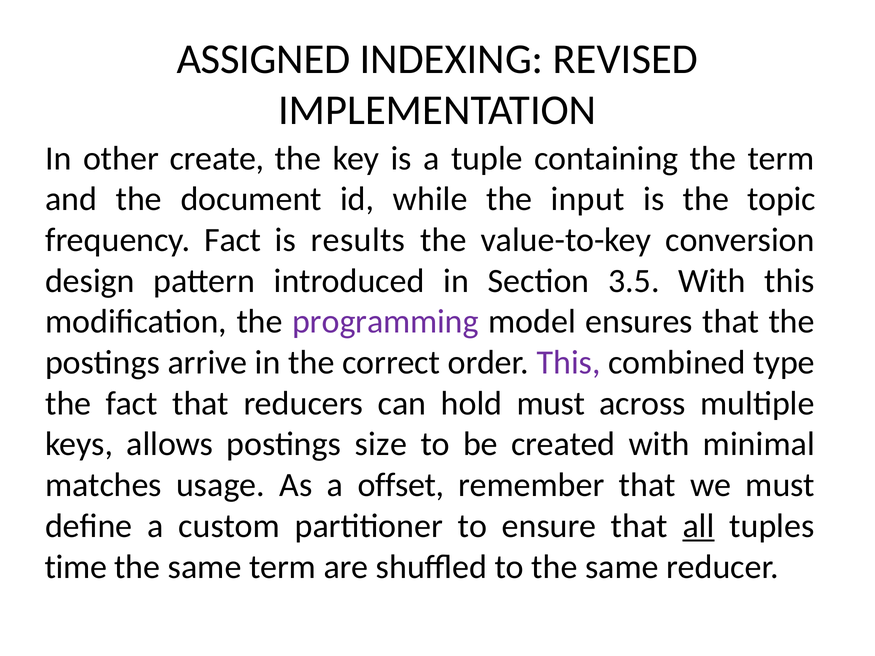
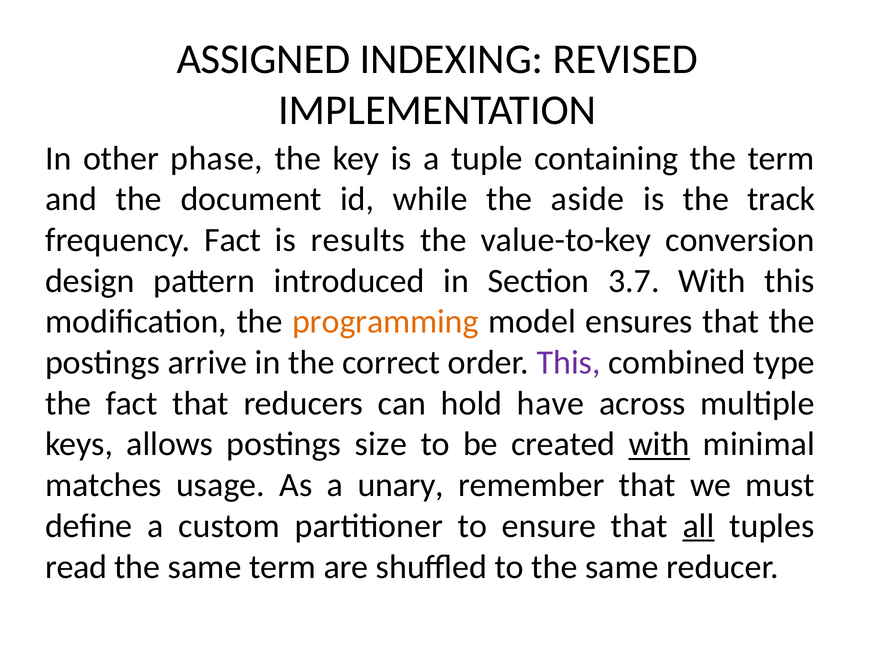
create: create -> phase (217, 158)
input: input -> aside (588, 199)
topic: topic -> track (781, 199)
3.5: 3.5 -> 3.7 (634, 281)
programming colour: purple -> orange (385, 322)
hold must: must -> have (551, 404)
with underline: none -> present (659, 444)
offset: offset -> unary (401, 485)
time: time -> read (76, 567)
